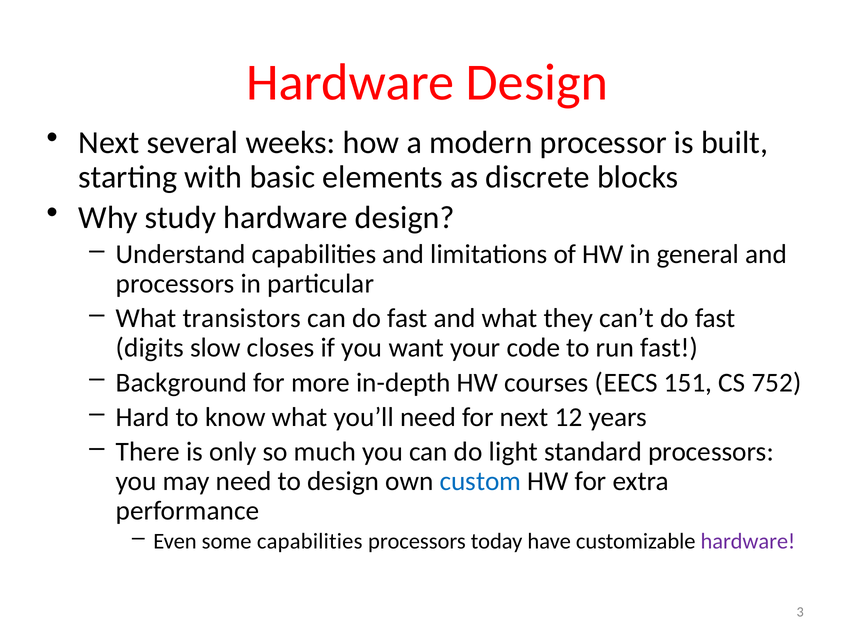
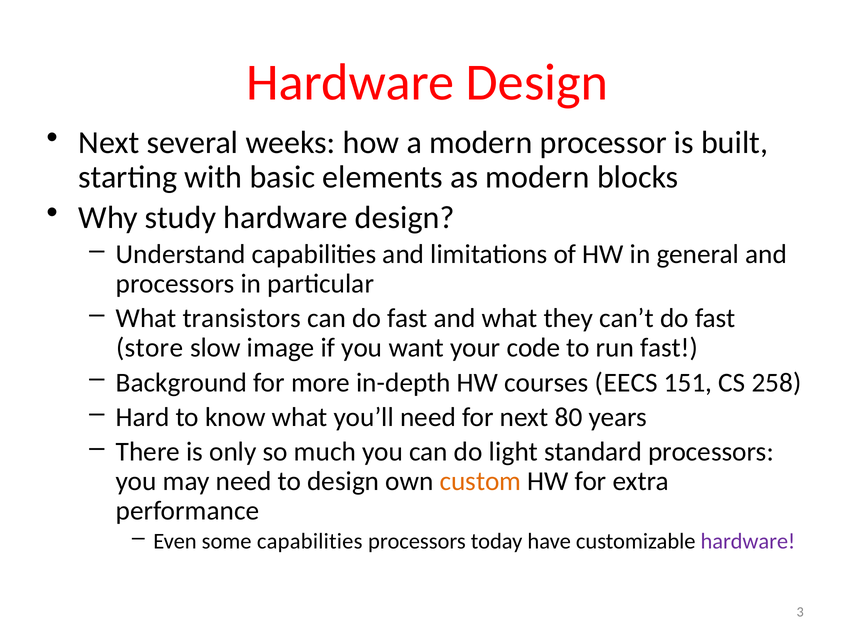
as discrete: discrete -> modern (538, 177)
digits: digits -> store (150, 348)
closes: closes -> image (281, 348)
752: 752 -> 258 (777, 383)
12: 12 -> 80 (569, 417)
custom colour: blue -> orange (480, 481)
